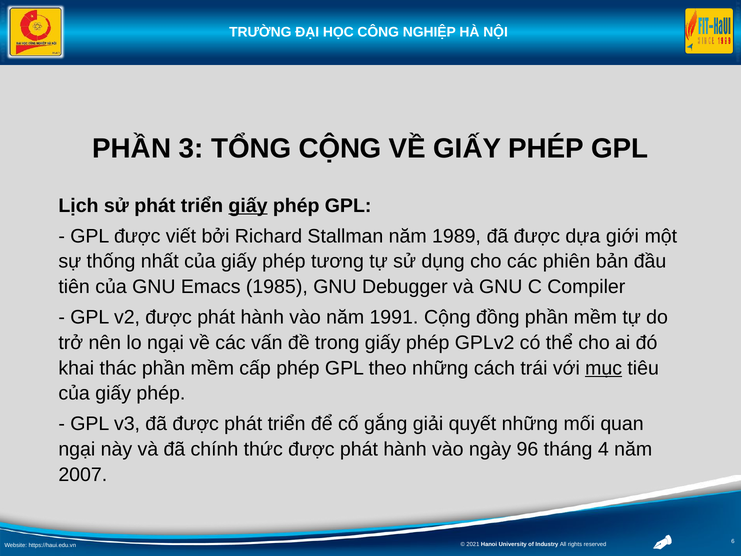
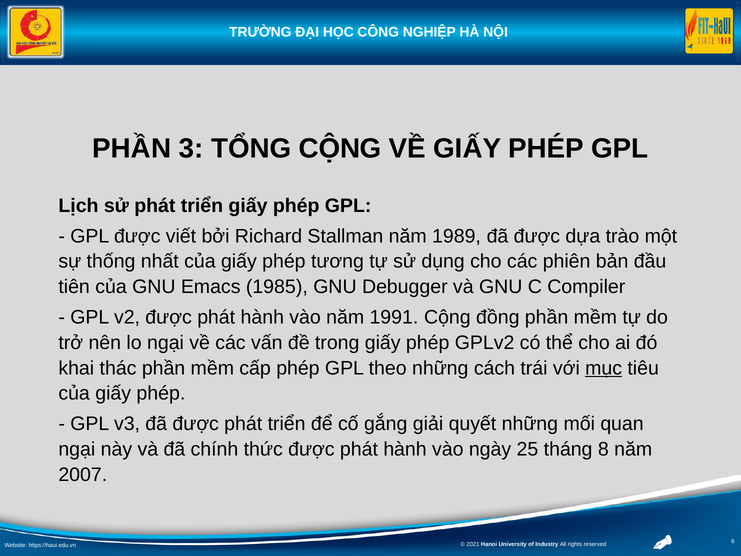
giấy underline: present -> none (248, 206)
giới: giới -> trào (623, 236)
96: 96 -> 25 (527, 449)
4: 4 -> 8 (603, 449)
